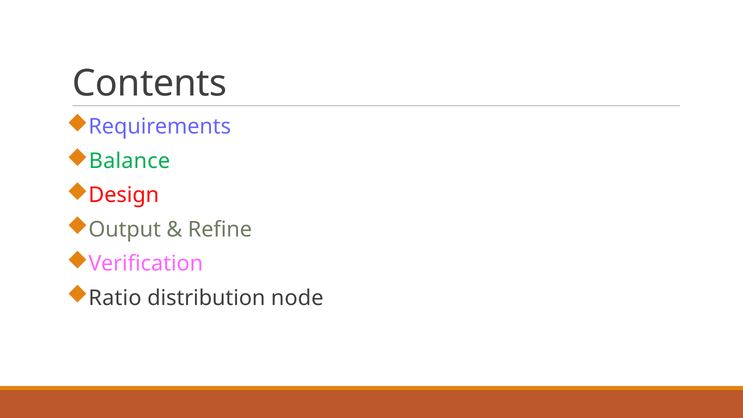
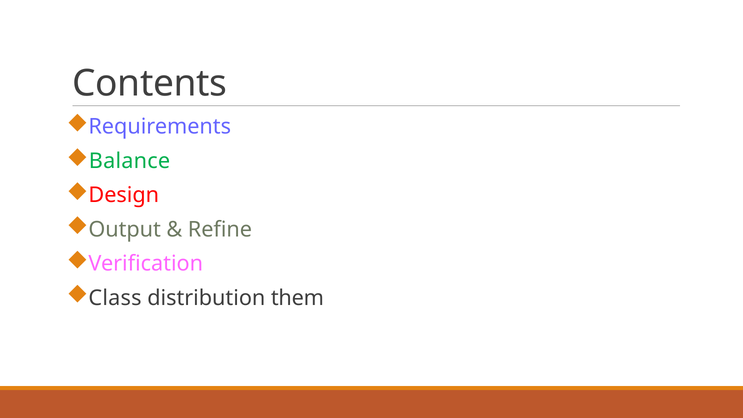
Ratio: Ratio -> Class (115, 298)
node: node -> them (297, 298)
